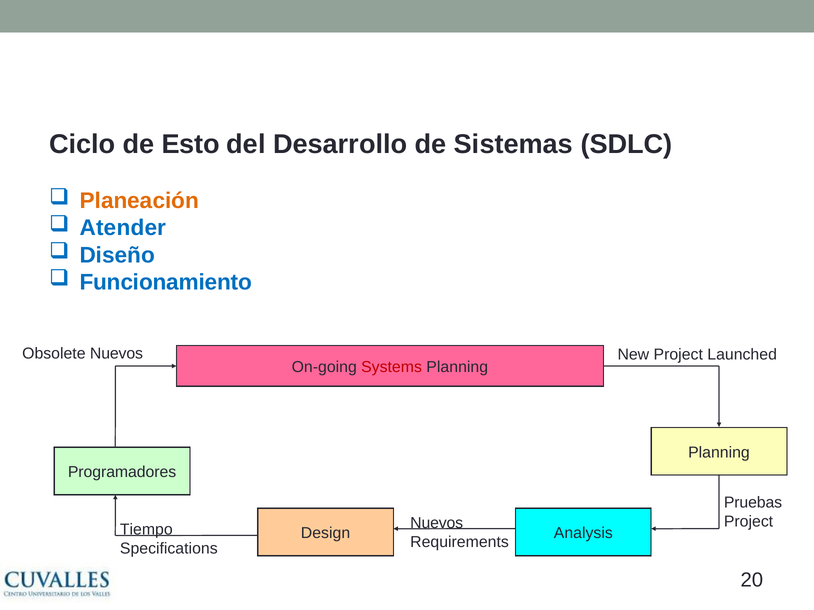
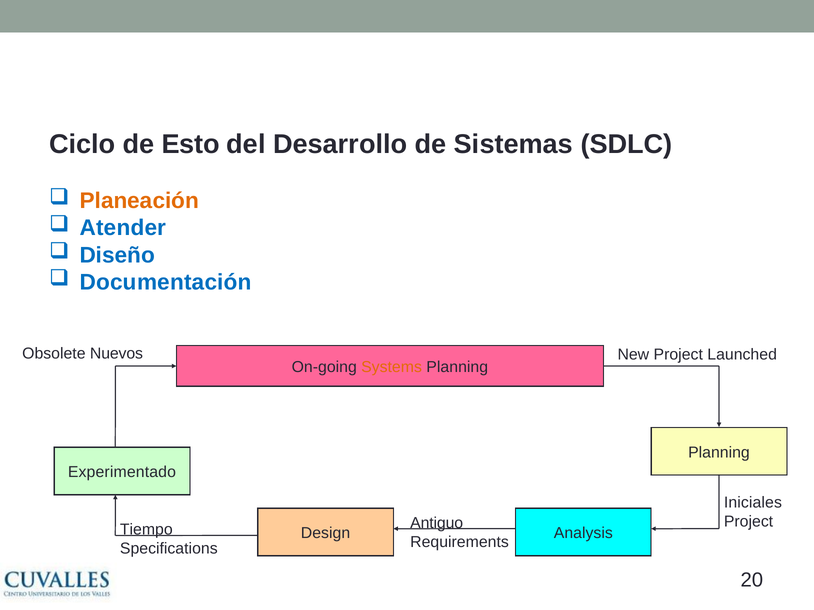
Funcionamiento: Funcionamiento -> Documentación (166, 282)
Systems colour: red -> orange (392, 367)
Programadores: Programadores -> Experimentado (122, 473)
Pruebas: Pruebas -> Iniciales (753, 503)
Nuevos: Nuevos -> Antiguo (437, 523)
